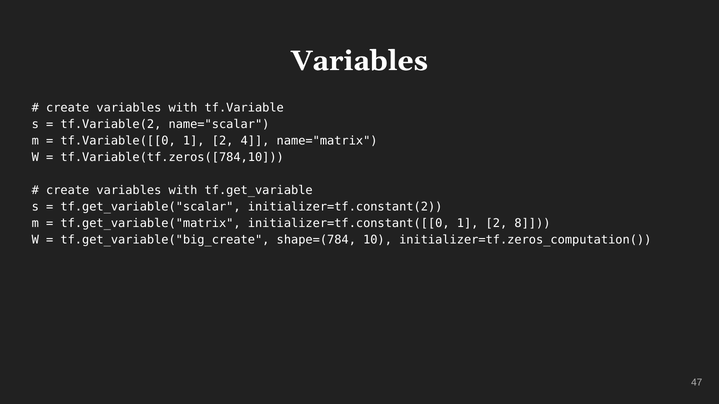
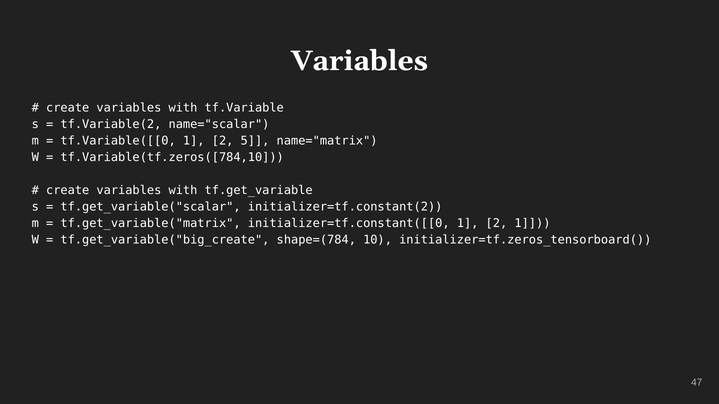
4: 4 -> 5 (255, 141)
2 8: 8 -> 1 (532, 224)
initializer=tf.zeros_computation(: initializer=tf.zeros_computation( -> initializer=tf.zeros_tensorboard( (525, 240)
